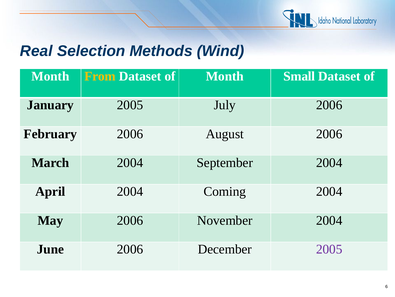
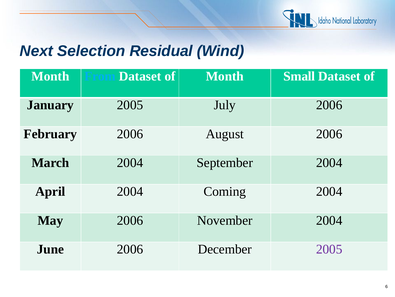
Real: Real -> Next (36, 51)
Methods: Methods -> Residual (161, 51)
From colour: yellow -> light blue (100, 76)
